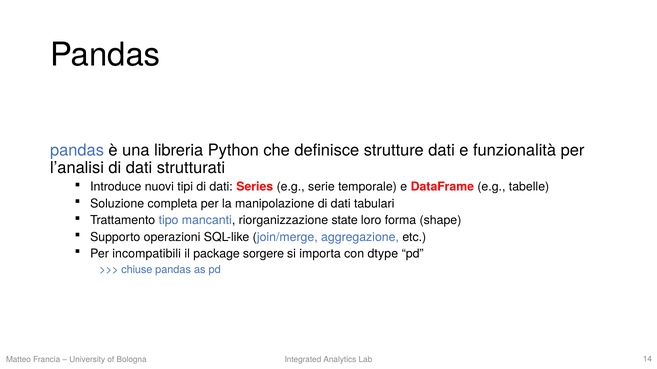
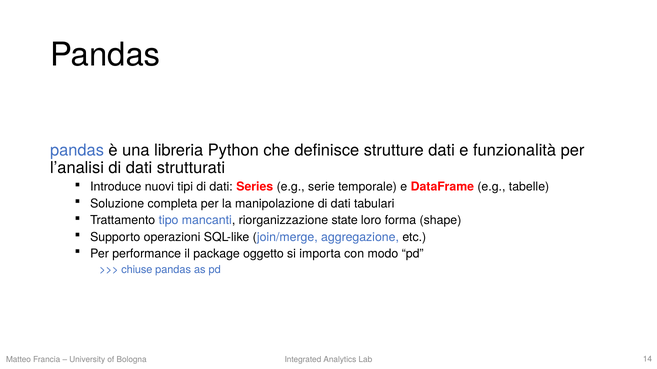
incompatibili: incompatibili -> performance (147, 254)
sorgere: sorgere -> oggetto (263, 254)
dtype: dtype -> modo (383, 254)
